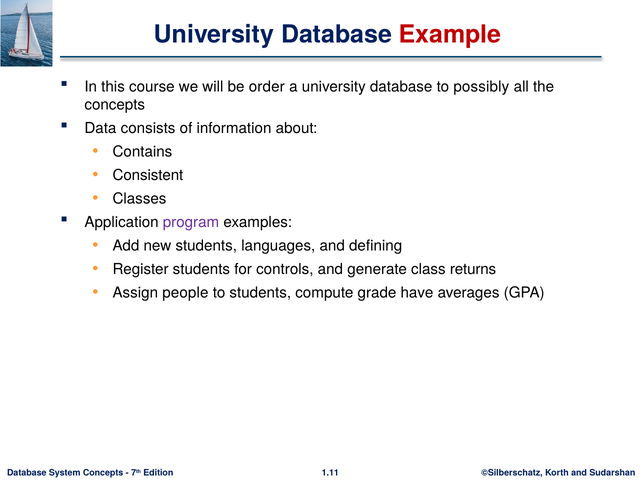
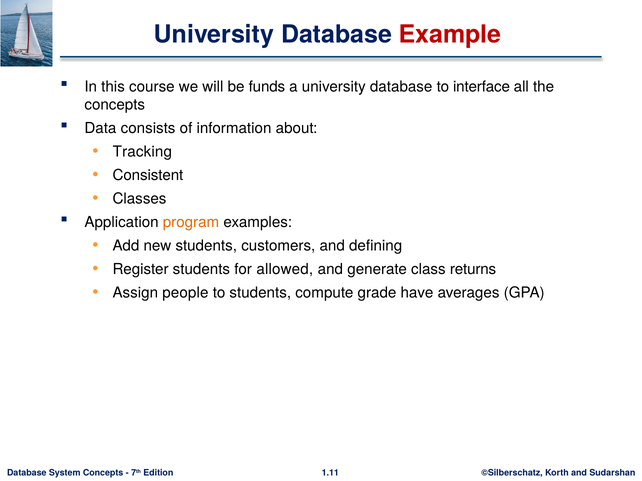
order: order -> funds (267, 87)
possibly: possibly -> interface (481, 87)
Contains: Contains -> Tracking (142, 152)
program colour: purple -> orange (191, 222)
languages: languages -> customers (278, 246)
controls: controls -> allowed (285, 269)
